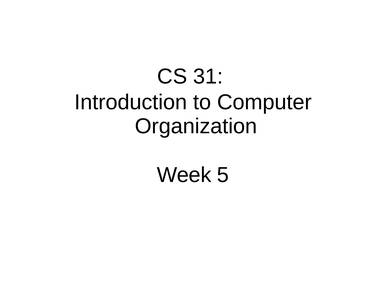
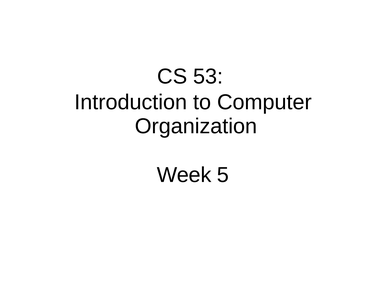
31: 31 -> 53 (208, 77)
